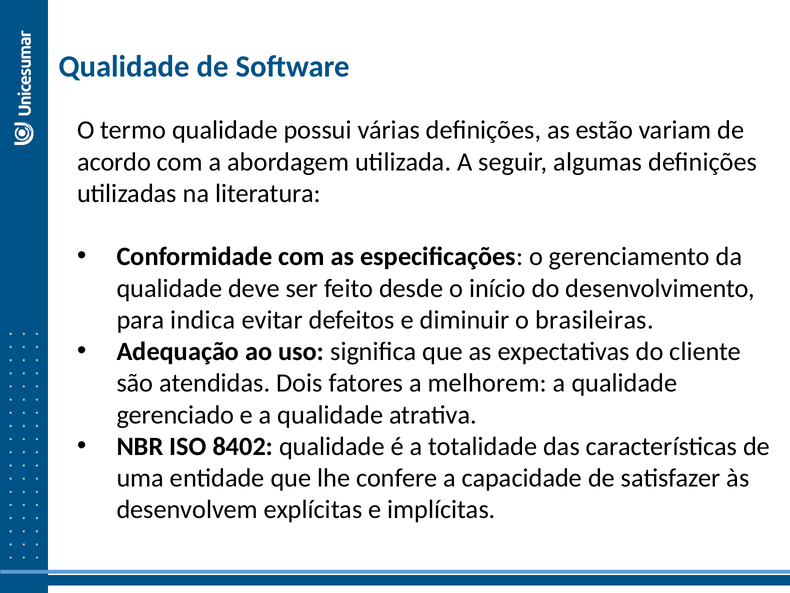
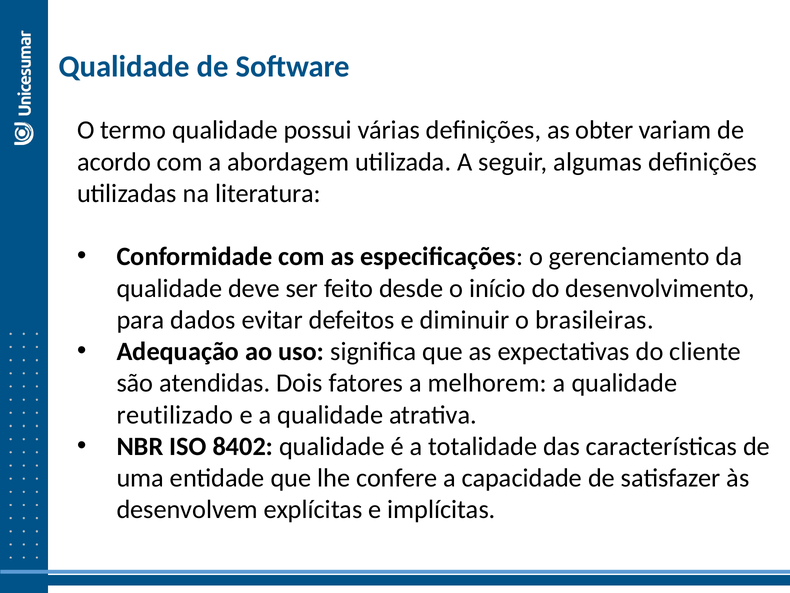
estão: estão -> obter (604, 130)
indica: indica -> dados (203, 320)
gerenciado: gerenciado -> reutilizado (175, 414)
